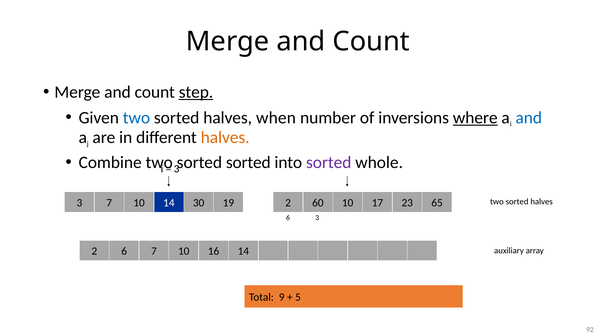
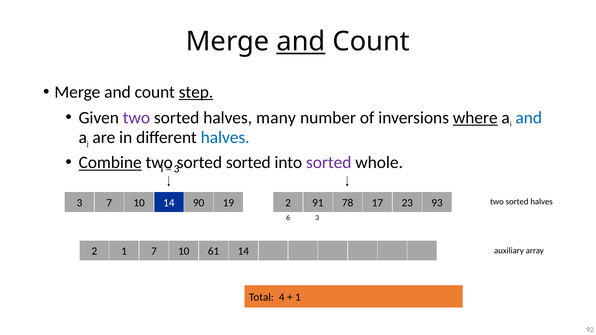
and underline: none -> present (301, 42)
two colour: blue -> purple (136, 118)
when: when -> many (276, 118)
halves colour: orange -> blue (225, 138)
Combine underline: none -> present (110, 163)
30: 30 -> 90 (199, 203)
60: 60 -> 91 (318, 203)
3 7 10: 10 -> 78 (348, 203)
65: 65 -> 93 (437, 203)
2 6: 6 -> 1 (124, 251)
16: 16 -> 61 (214, 251)
9: 9 -> 4 (282, 297)
5: 5 -> 1 (298, 297)
